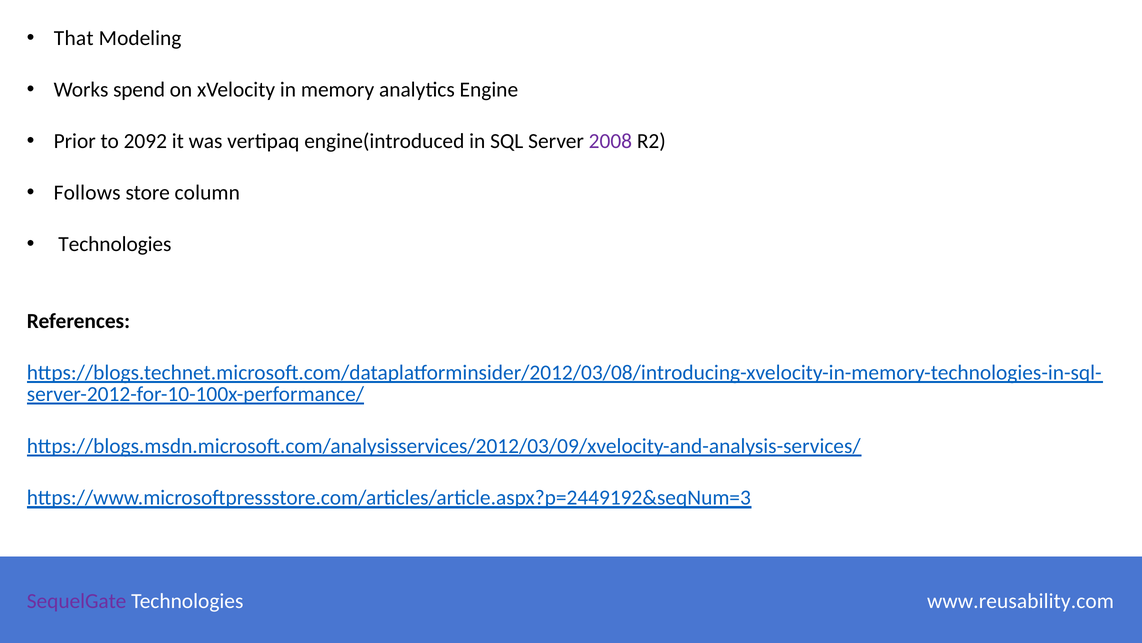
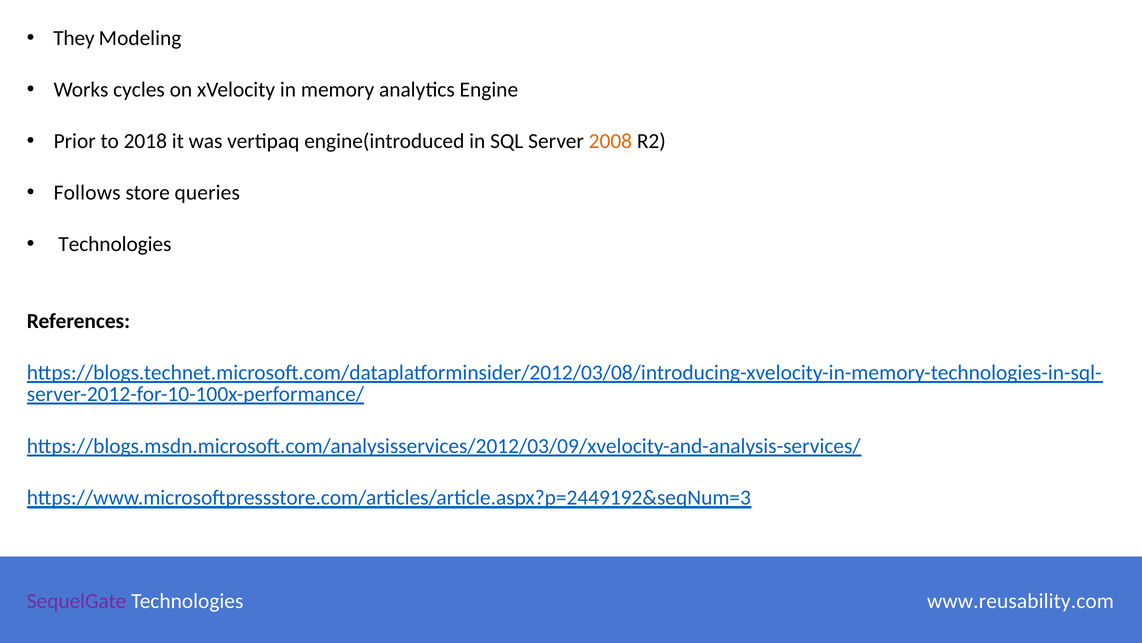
That: That -> They (74, 38)
spend: spend -> cycles (139, 90)
2092: 2092 -> 2018 (145, 141)
2008 colour: purple -> orange (610, 141)
column: column -> queries (207, 192)
